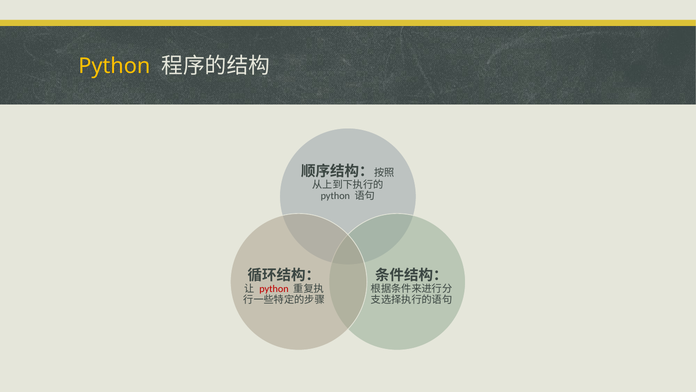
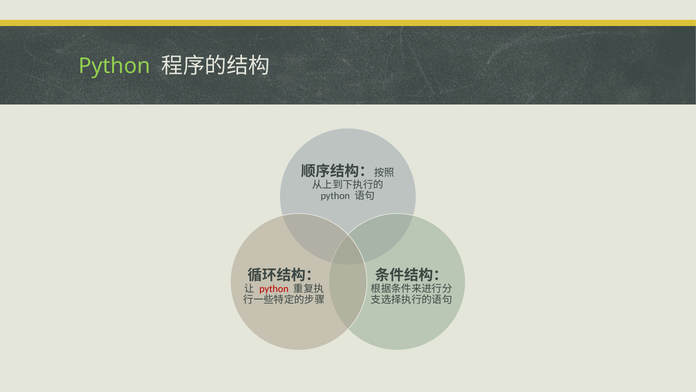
Python colour: yellow -> light green (114, 66)
